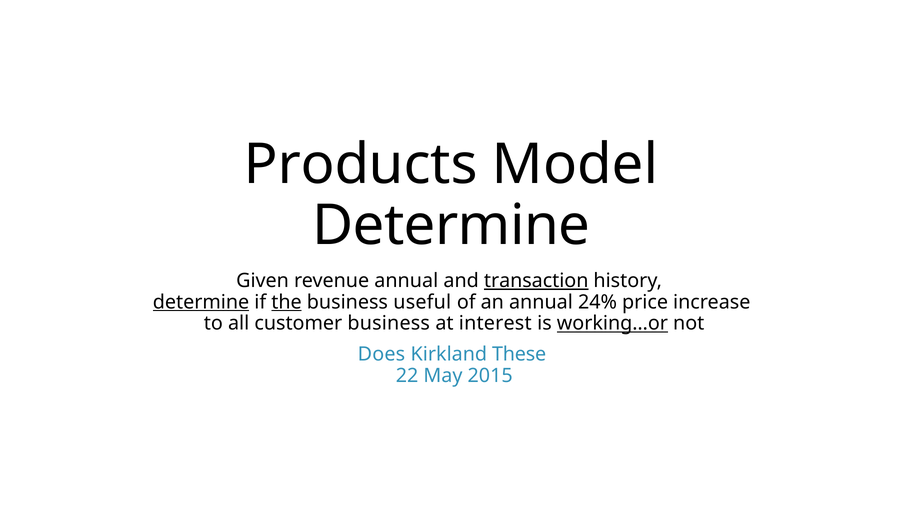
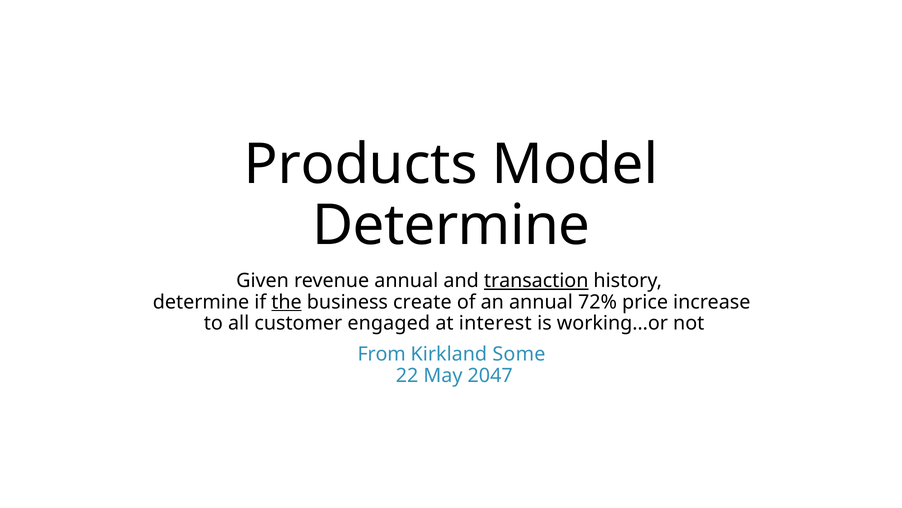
determine underline: present -> none (201, 302)
useful: useful -> create (422, 302)
24%: 24% -> 72% (598, 302)
customer business: business -> engaged (389, 323)
working…or underline: present -> none (612, 323)
Does: Does -> From (382, 354)
These: These -> Some (519, 354)
2015: 2015 -> 2047 (490, 375)
